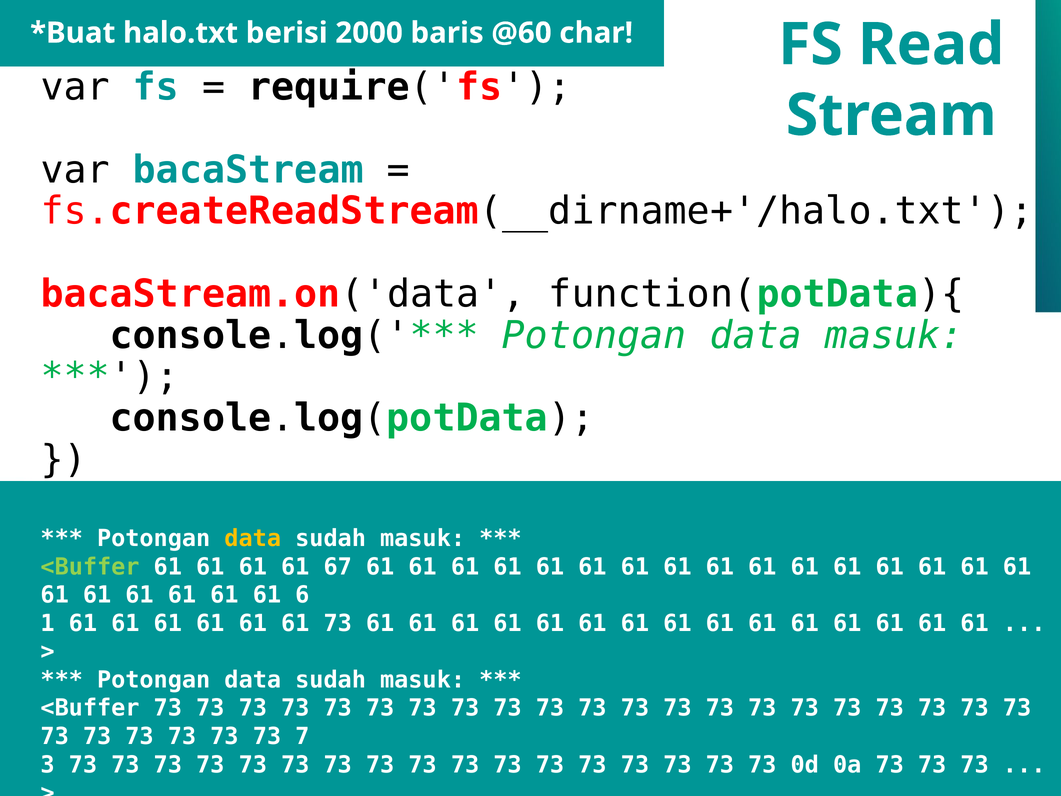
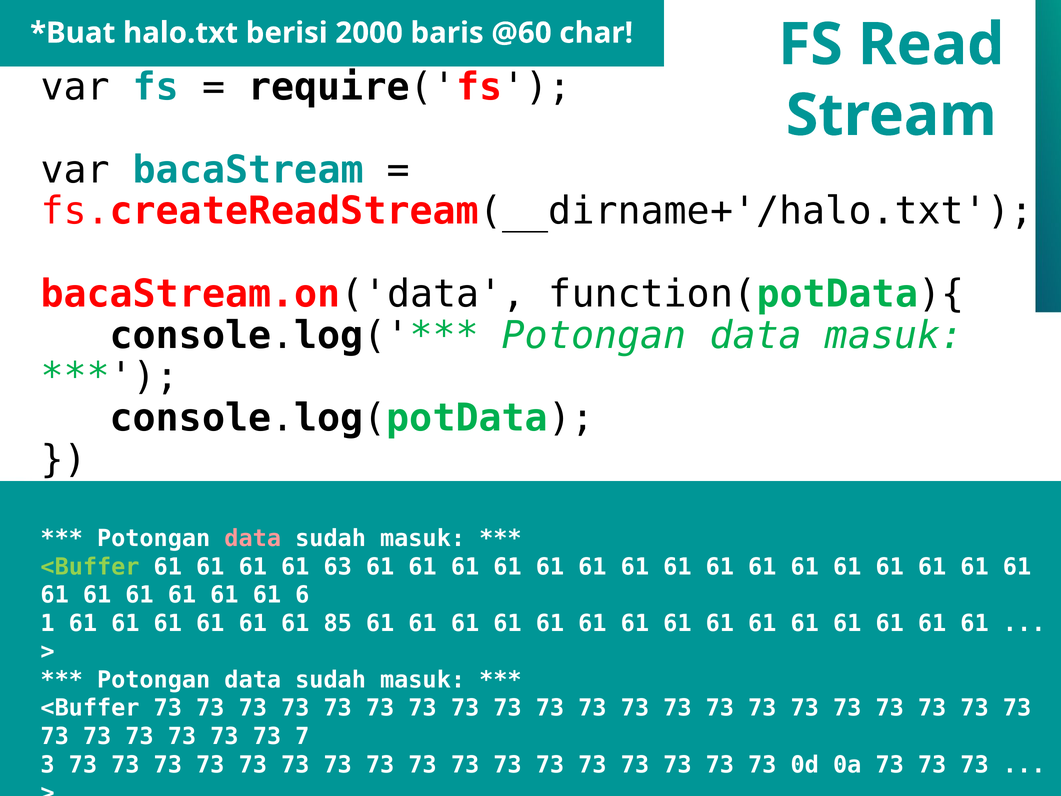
data colour: yellow -> pink (253, 538)
67: 67 -> 63 (338, 567)
61 73: 73 -> 85 (338, 623)
